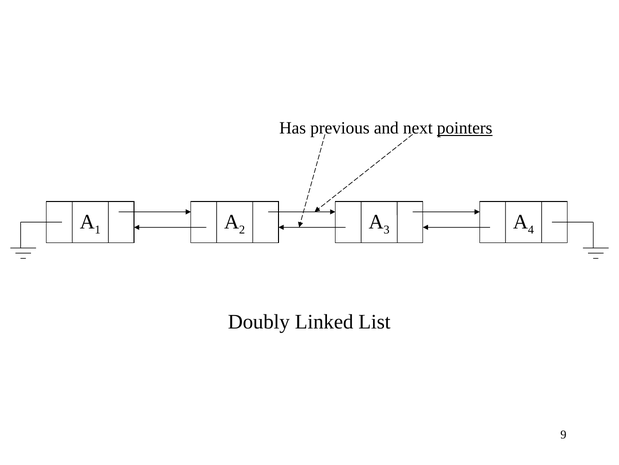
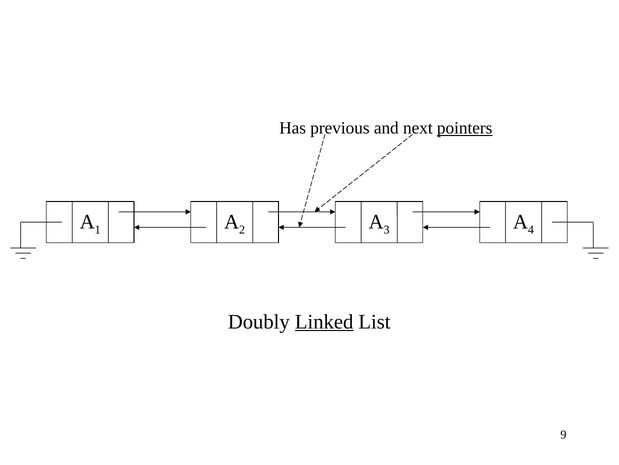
Linked underline: none -> present (324, 321)
